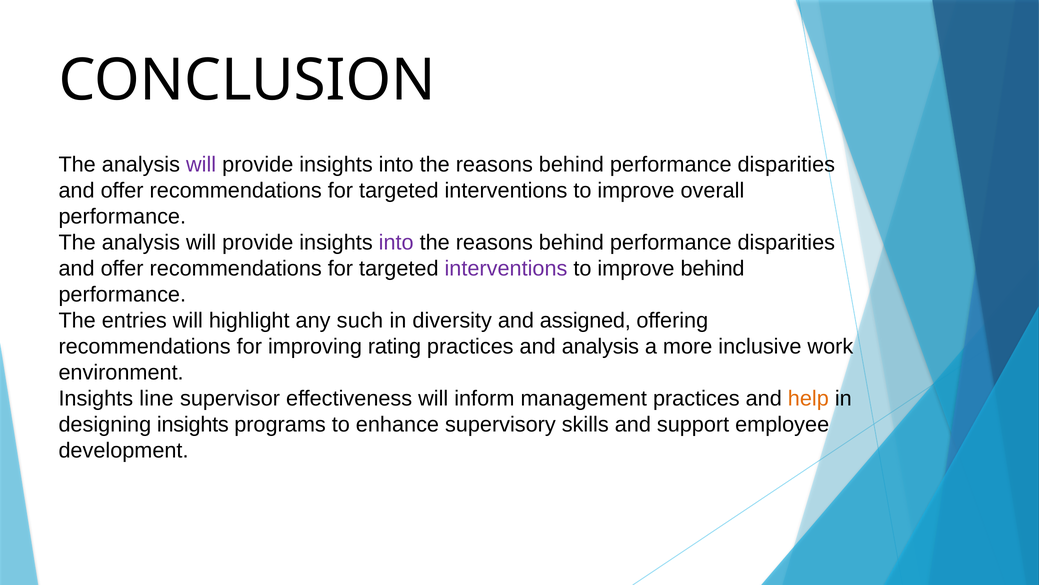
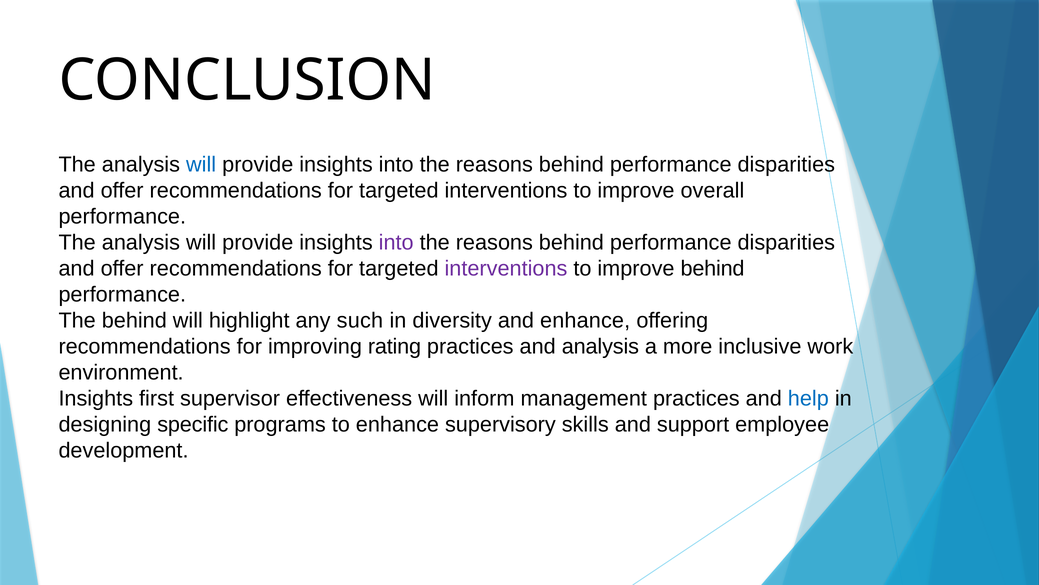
will colour: purple -> blue (201, 164)
The entries: entries -> behind (134, 320)
and assigned: assigned -> enhance (585, 320)
line: line -> first (157, 398)
help colour: orange -> blue (808, 398)
designing insights: insights -> specific (193, 424)
